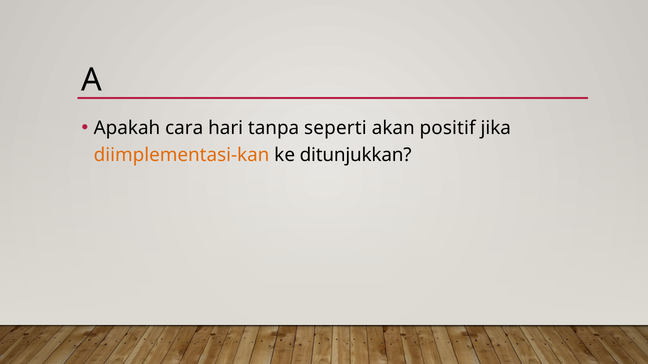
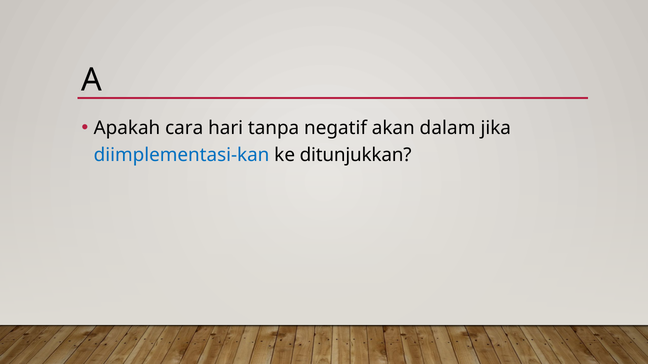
seperti: seperti -> negatif (336, 128)
positif: positif -> dalam (448, 128)
diimplementasi-kan colour: orange -> blue (182, 155)
